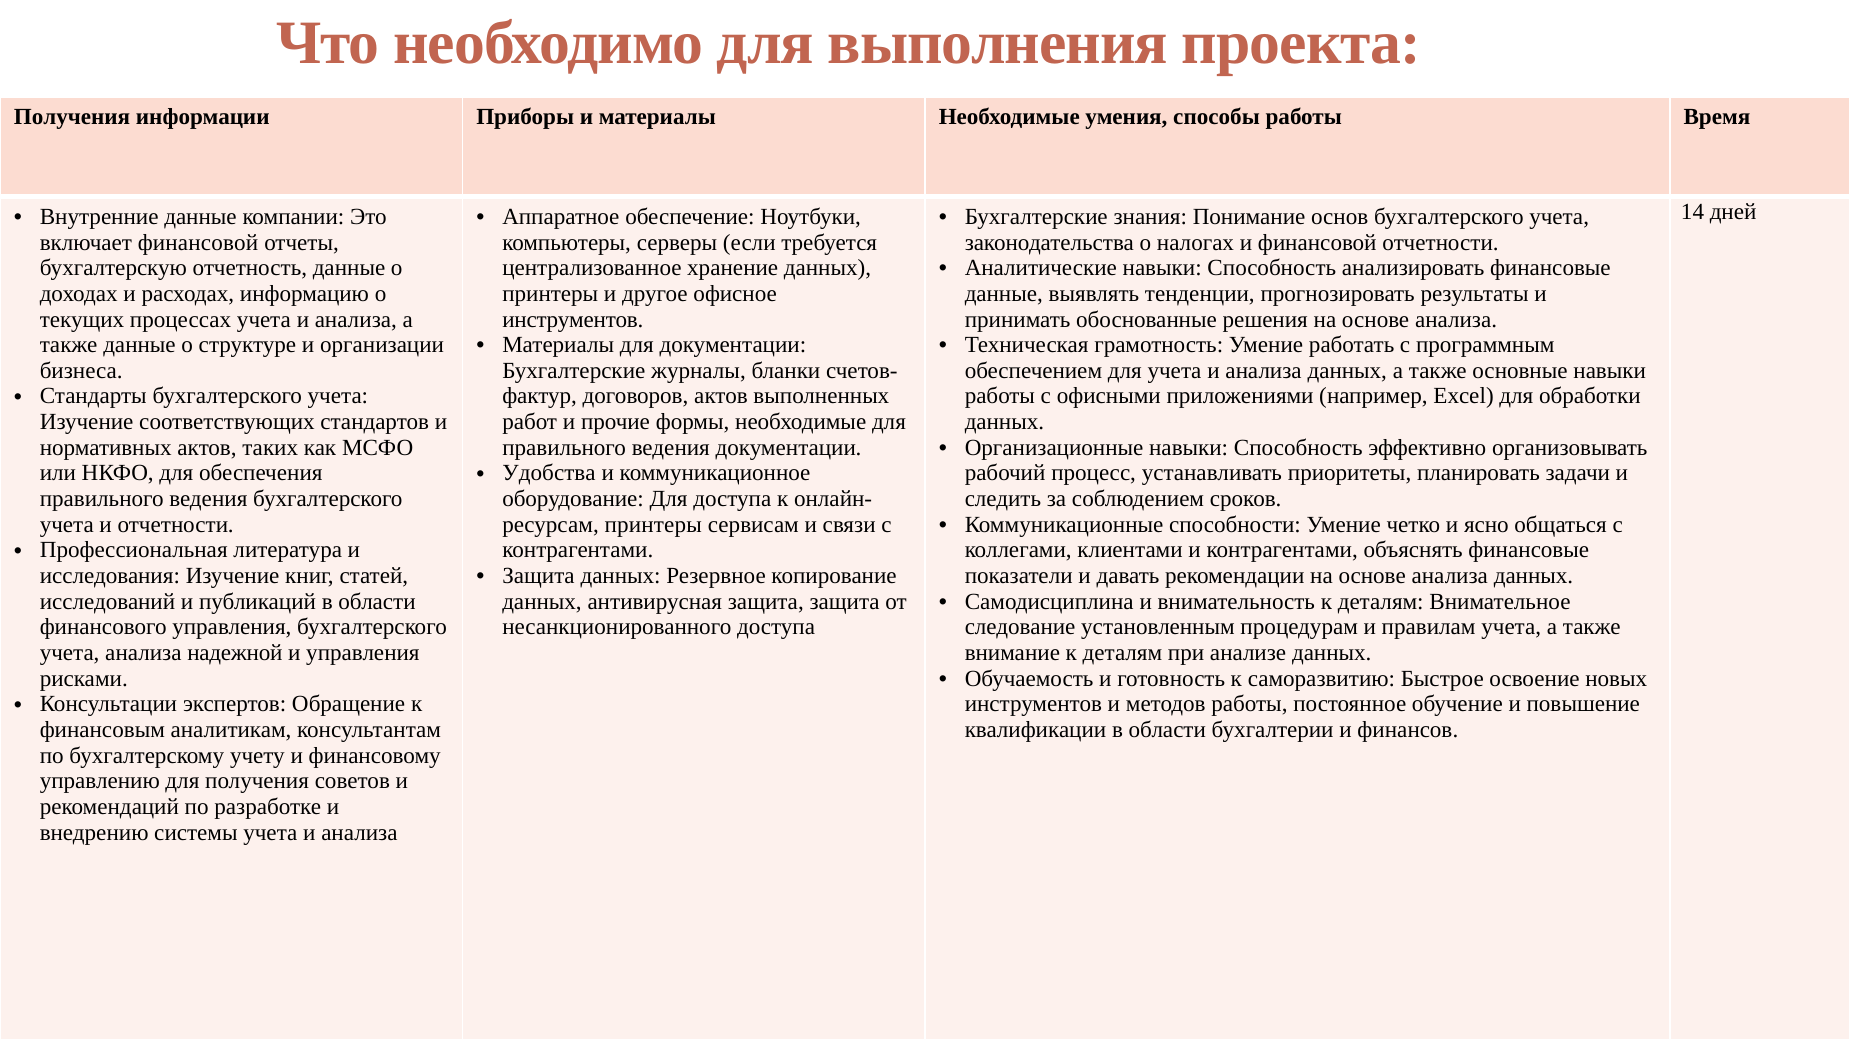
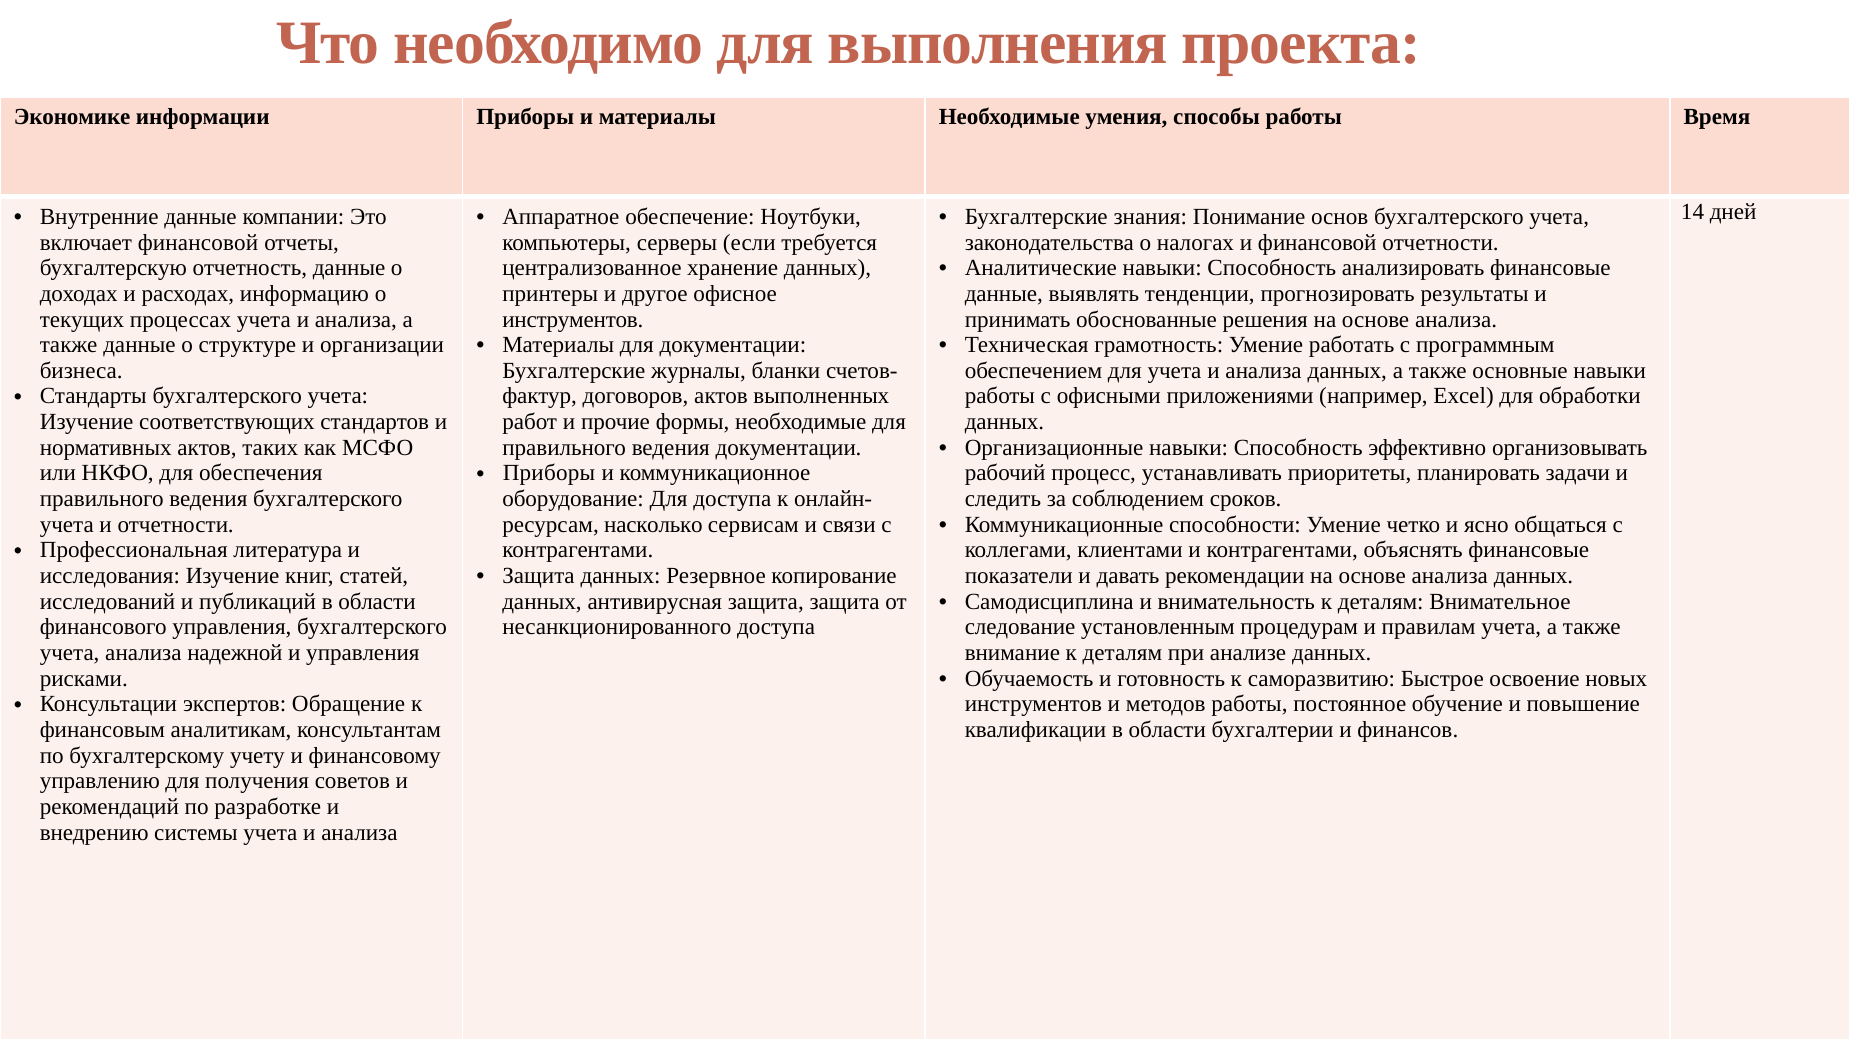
Получения: Получения -> Экономике (72, 117)
Удобства: Удобства -> Приборы (549, 474)
принтеры: принтеры -> насколько (653, 525)
